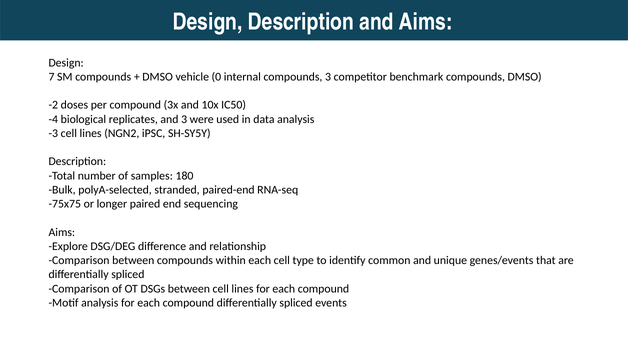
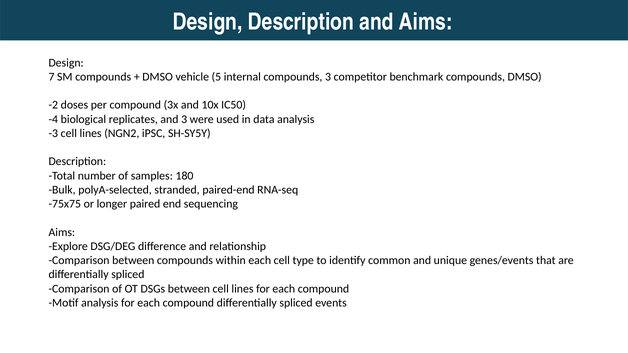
0: 0 -> 5 (216, 77)
